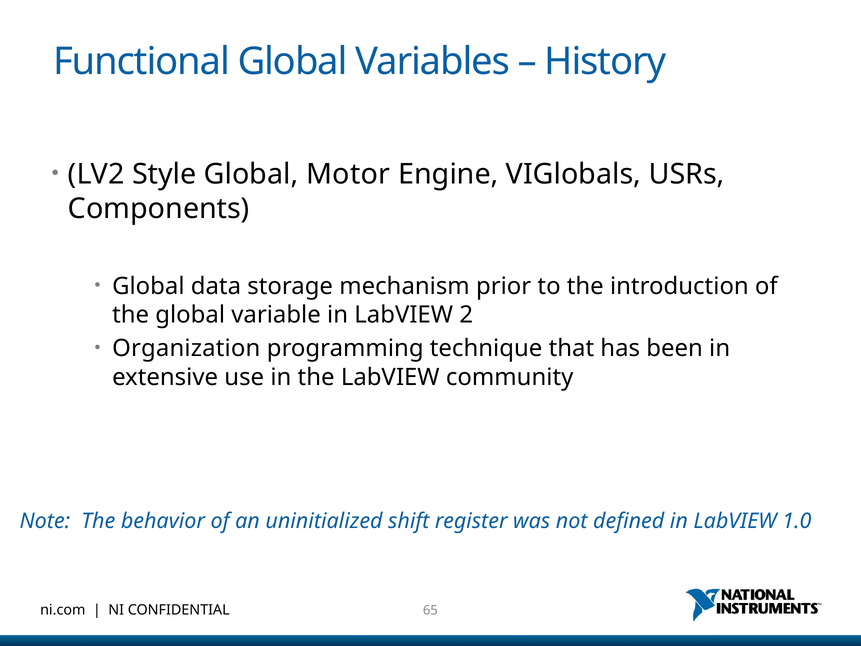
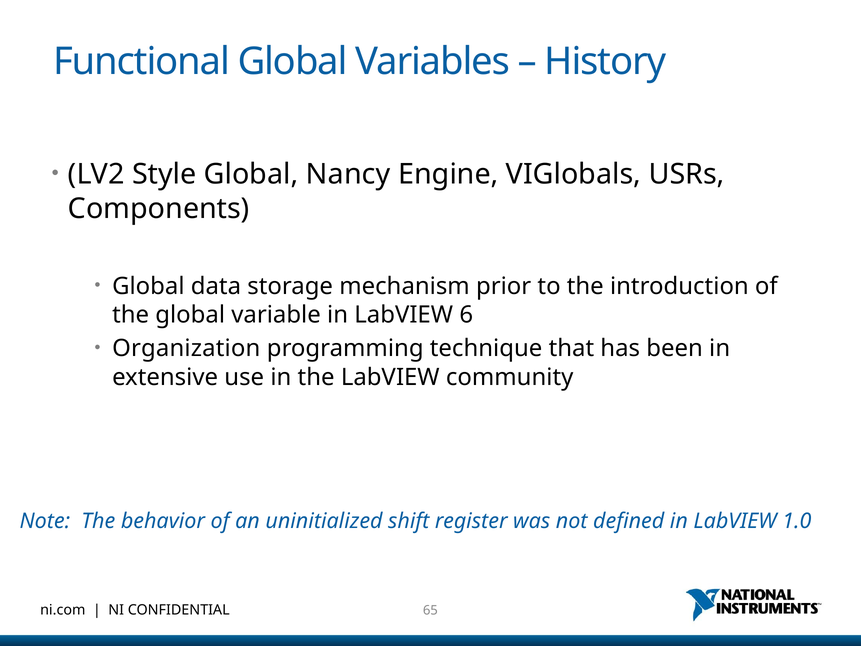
Motor: Motor -> Nancy (348, 174)
2: 2 -> 6 (466, 315)
